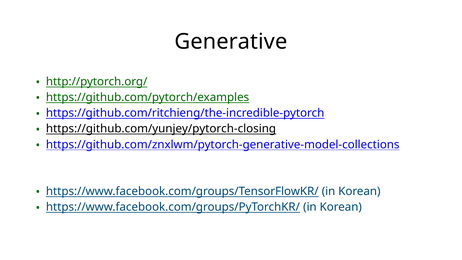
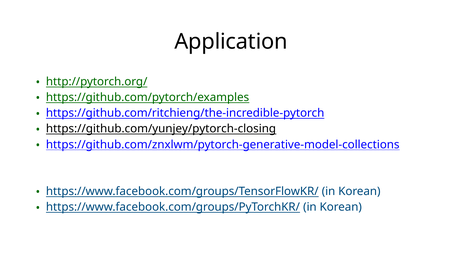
Generative: Generative -> Application (231, 42)
